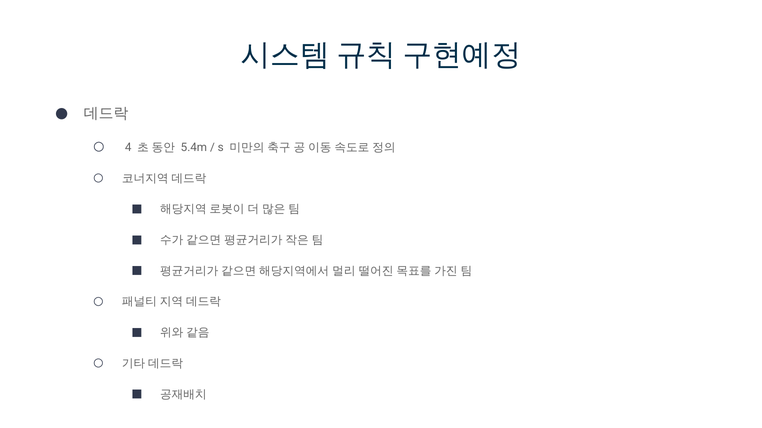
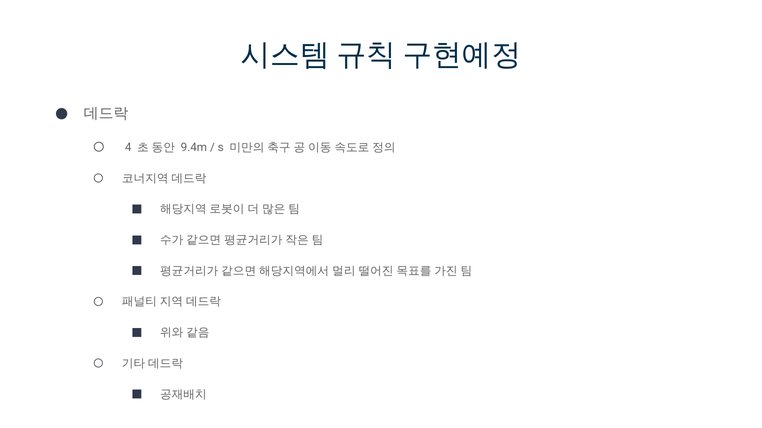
5.4m: 5.4m -> 9.4m (194, 147)
